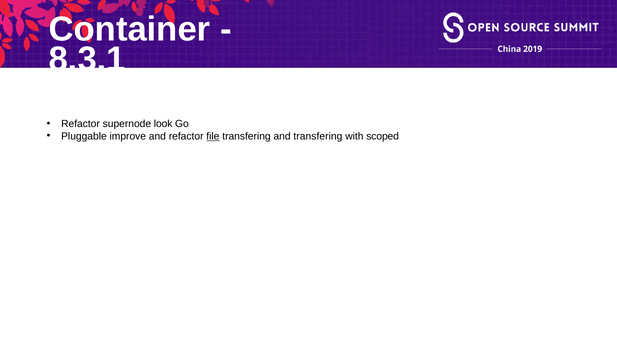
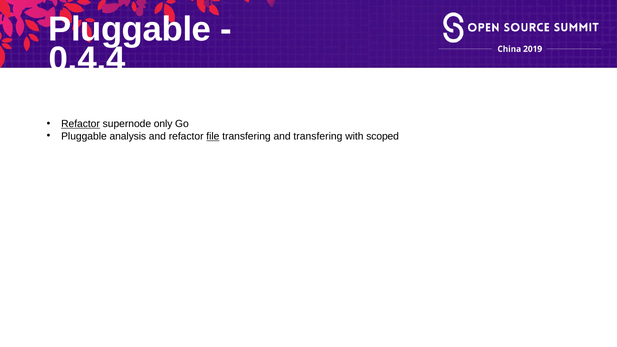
Container: Container -> Pluggable (130, 29)
8.3.1: 8.3.1 -> 0.4.4 (87, 59)
Refactor underline: none -> present (81, 124)
look: look -> only (163, 124)
improve: improve -> analysis (128, 136)
